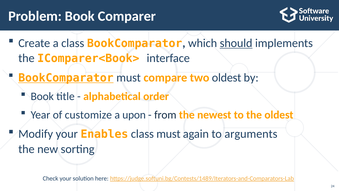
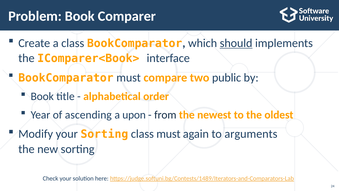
BookComparator underline: present -> none (66, 78)
two oldest: oldest -> public (227, 77)
customize: customize -> ascending (88, 115)
your Enables: Enables -> Sorting (104, 134)
